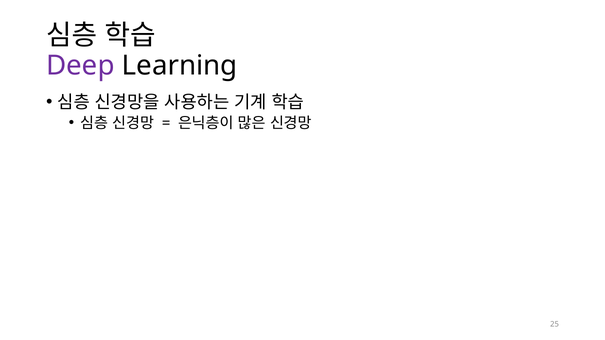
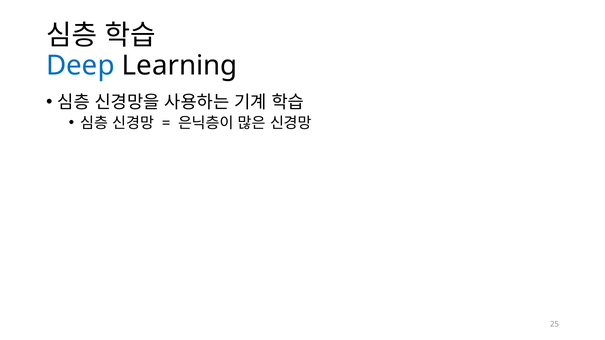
Deep colour: purple -> blue (80, 66)
